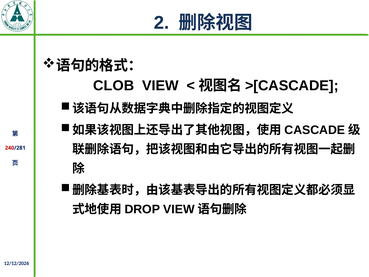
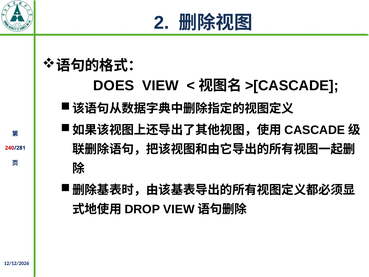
CLOB: CLOB -> DOES (114, 86)
